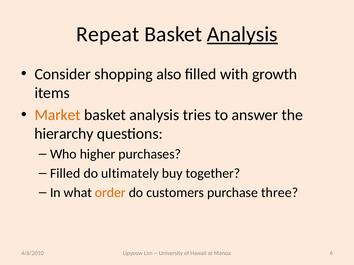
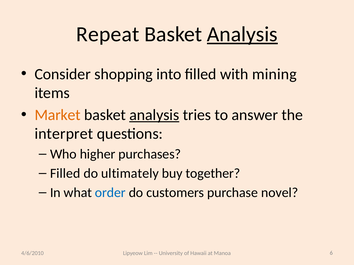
also: also -> into (169, 74)
growth: growth -> mining (274, 74)
analysis underline: none -> present (154, 115)
hierarchy: hierarchy -> interpret (64, 134)
order colour: orange -> blue (110, 193)
three: three -> novel (280, 193)
